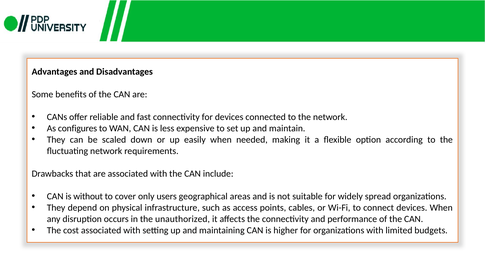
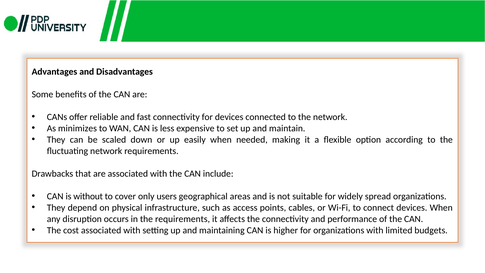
configures: configures -> minimizes (77, 128)
the unauthorized: unauthorized -> requirements (183, 219)
